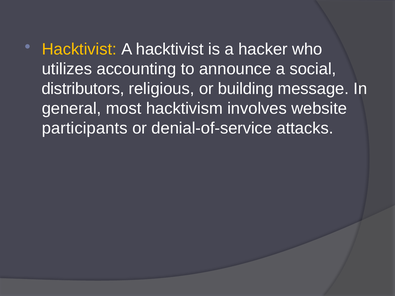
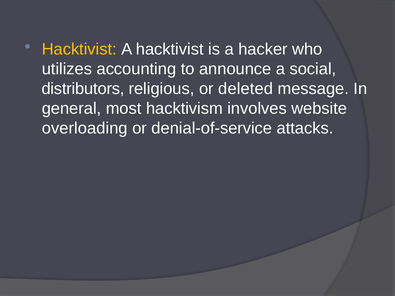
building: building -> deleted (246, 89)
participants: participants -> overloading (85, 128)
